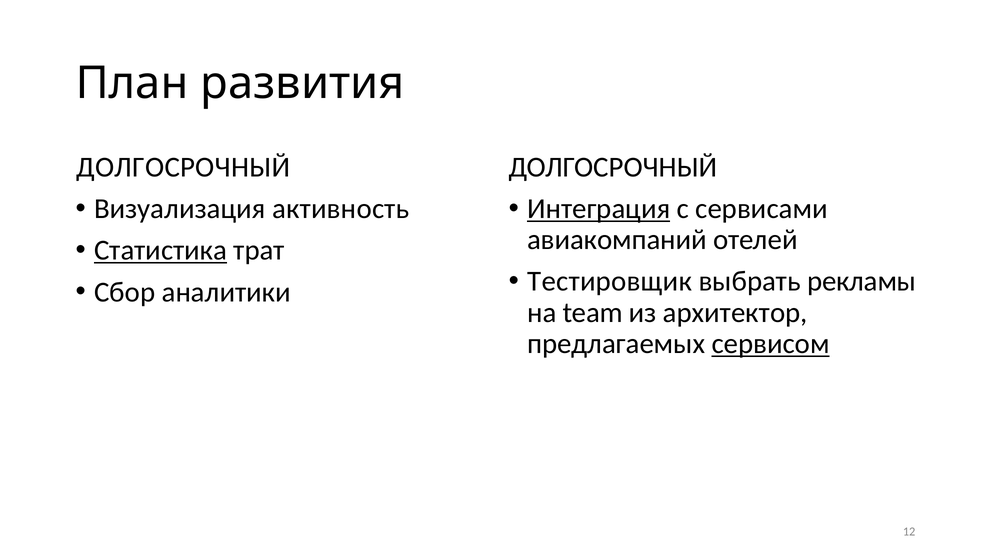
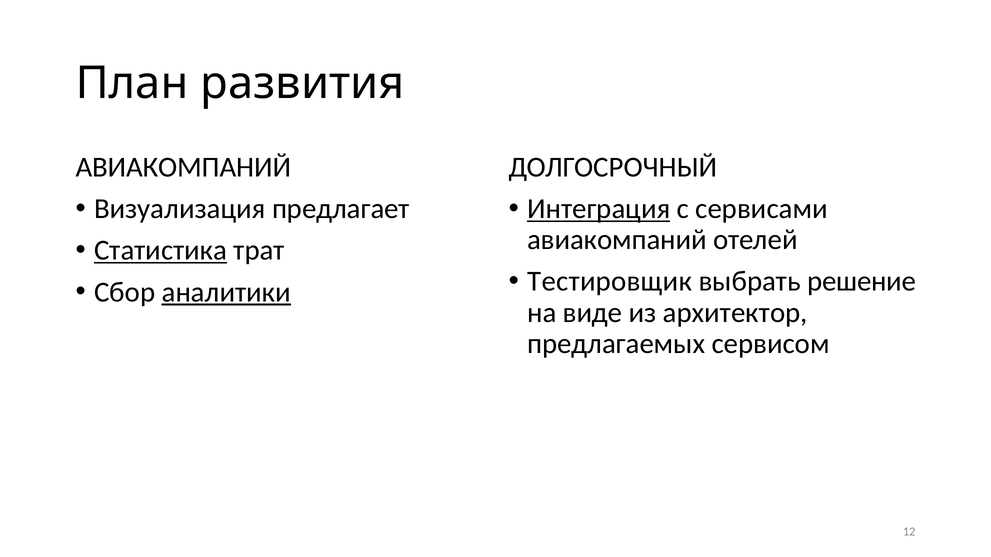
ДОЛГОСРОЧНЫЙ: ДОЛГОСРОЧНЫЙ -> АВИАКОМПАНИЙ (183, 168)
активность: активность -> предлагает (341, 209)
рекламы: рекламы -> решение (862, 282)
аналитики underline: none -> present (226, 292)
team: team -> виде (593, 313)
сервисом underline: present -> none (771, 344)
